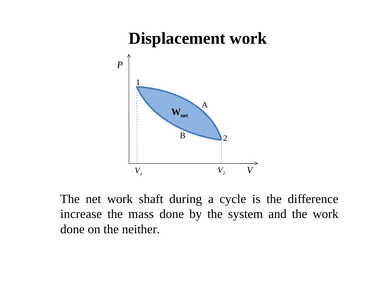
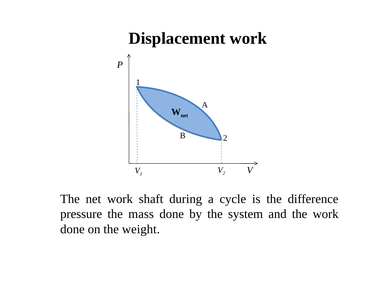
increase: increase -> pressure (81, 214)
neither: neither -> weight (141, 229)
